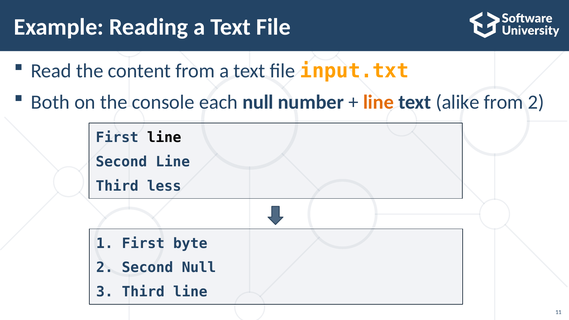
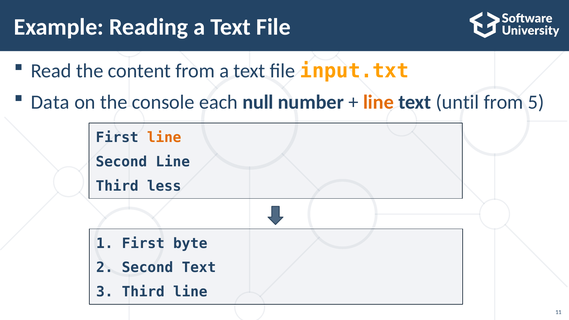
Both: Both -> Data (50, 102)
alike: alike -> until (457, 102)
from 2: 2 -> 5 (536, 102)
line colour: black -> orange (164, 138)
Second Null: Null -> Text (199, 268)
